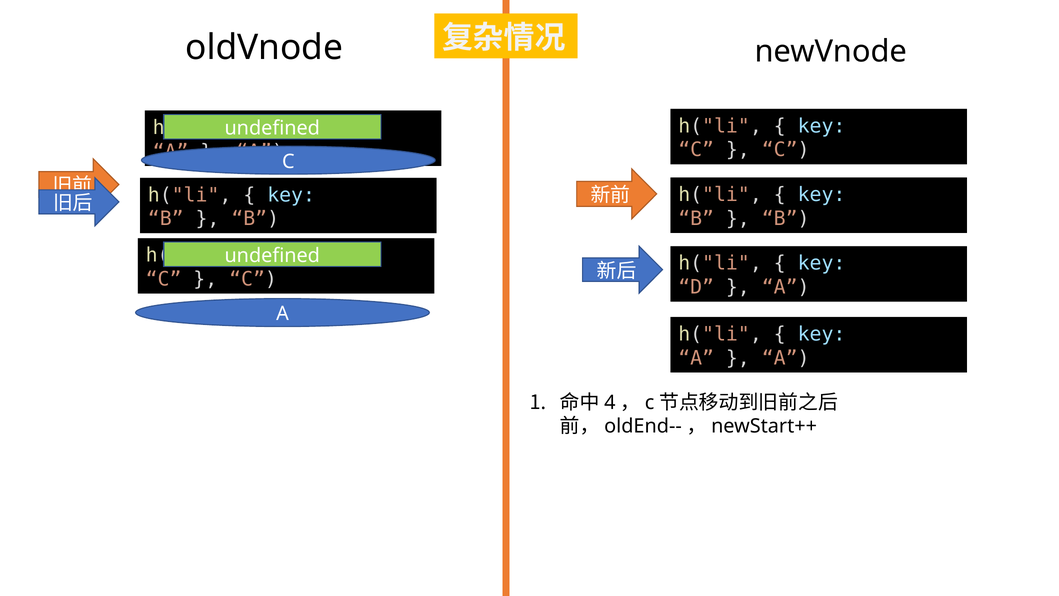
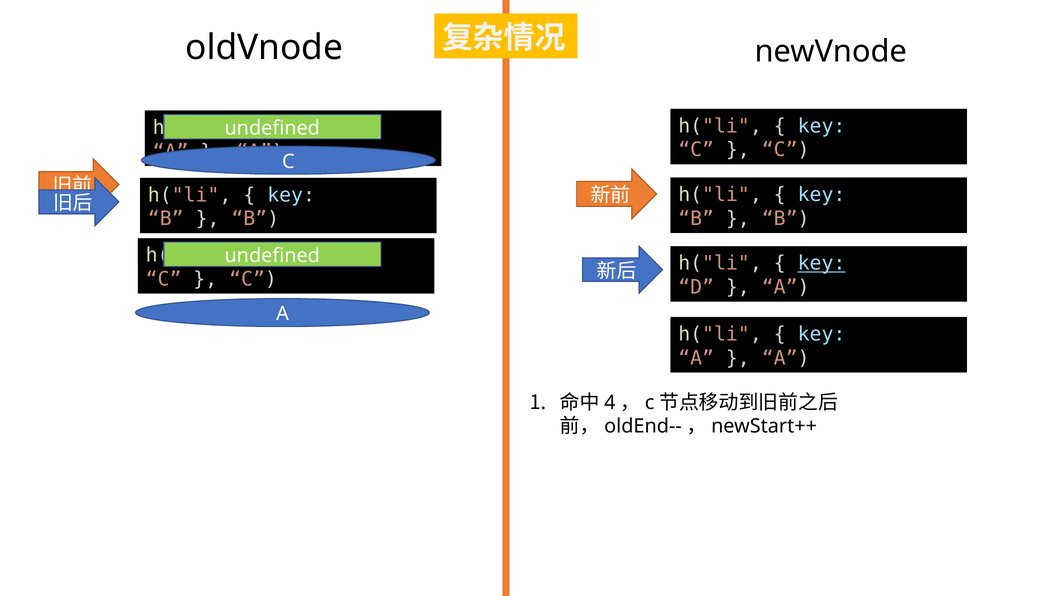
key underline: none -> present (822, 263)
